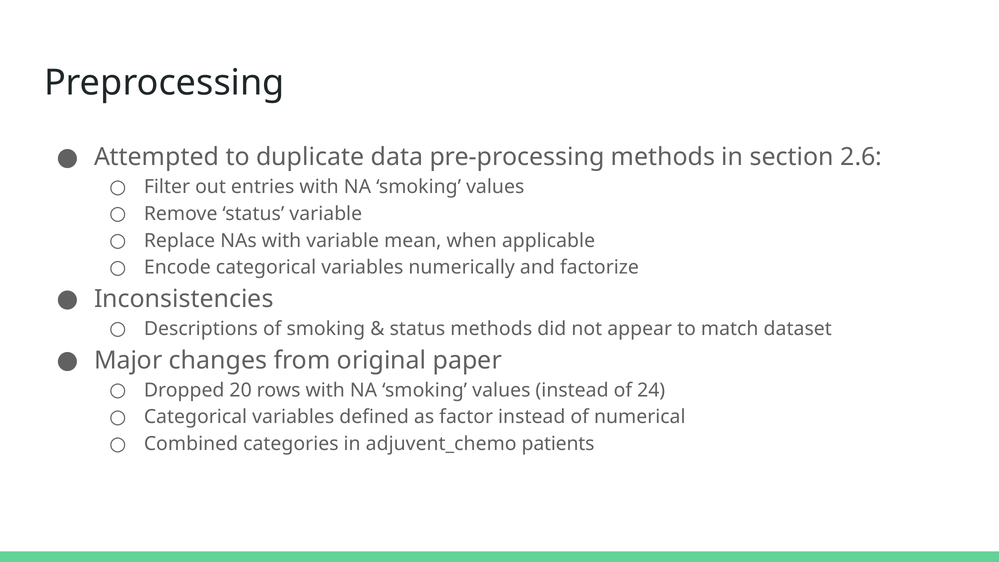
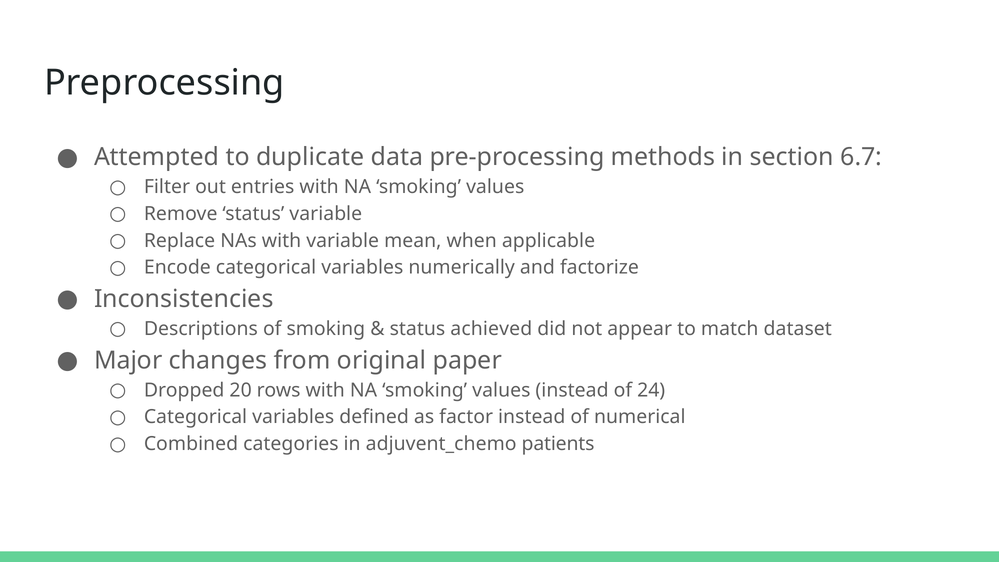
2.6: 2.6 -> 6.7 (861, 157)
status methods: methods -> achieved (491, 329)
